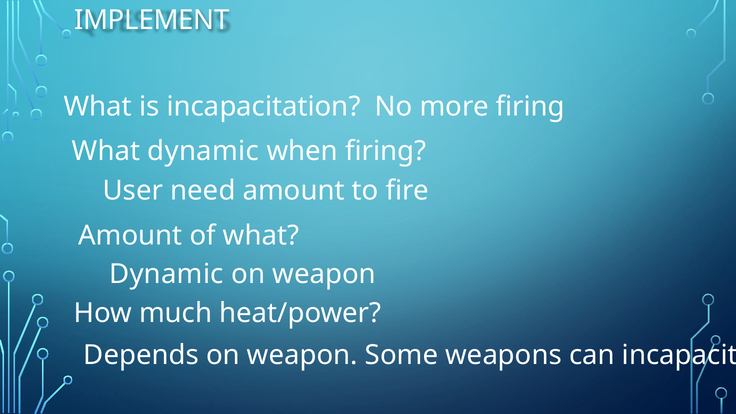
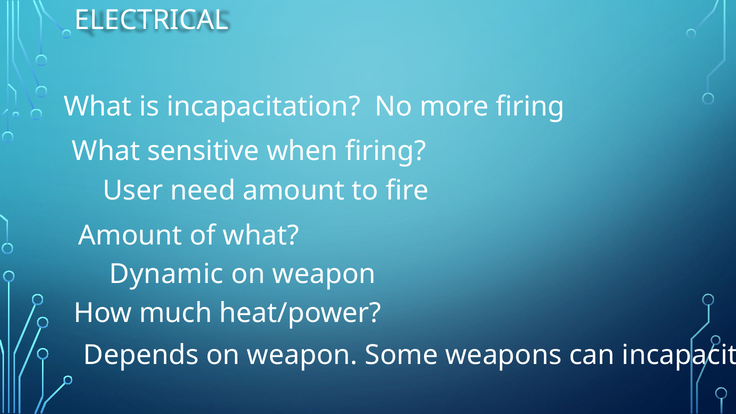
IMPLEMENT: IMPLEMENT -> ELECTRICAL (152, 20)
dynamic: dynamic -> sensitive (203, 151)
